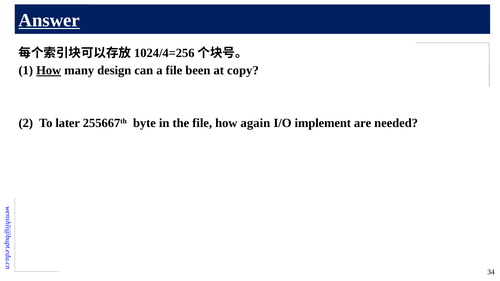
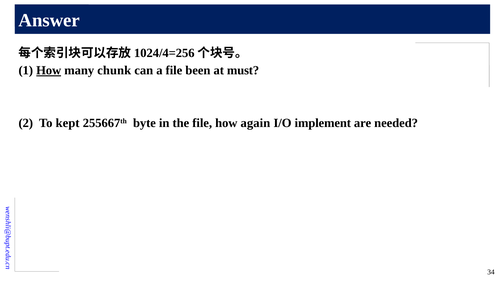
Answer underline: present -> none (49, 20)
design: design -> chunk (114, 71)
copy: copy -> must (243, 71)
later: later -> kept (68, 123)
